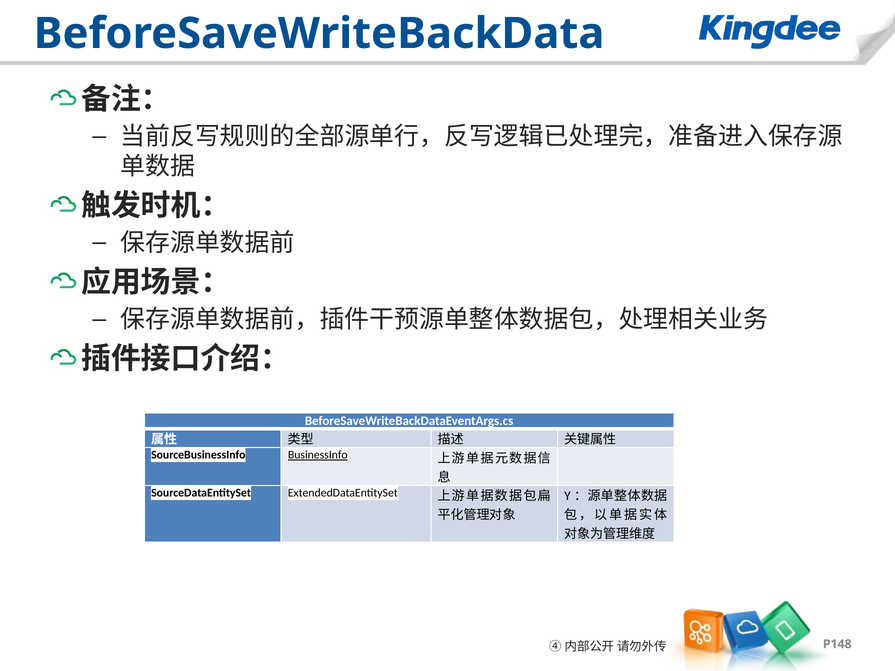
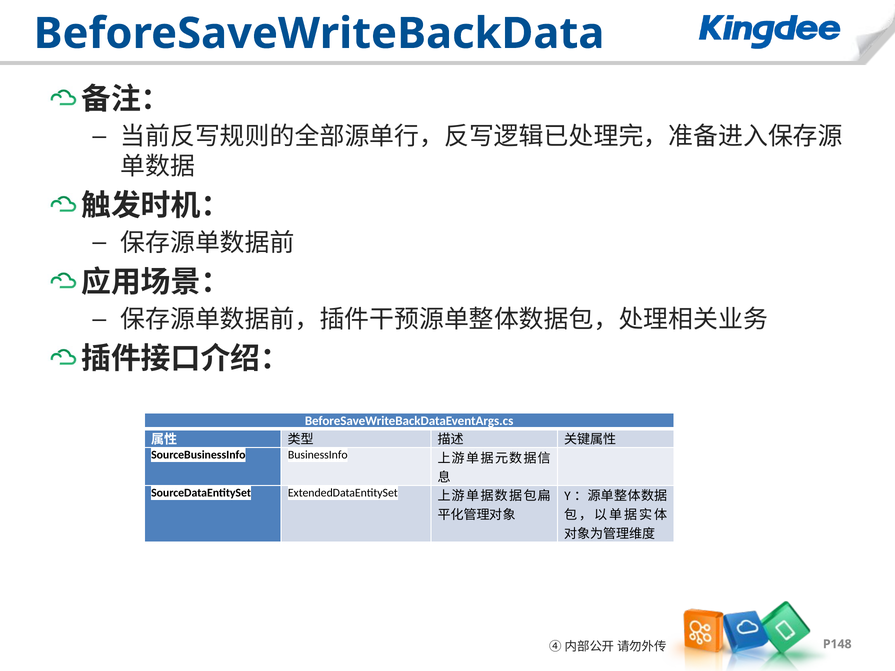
BusinessInfo underline: present -> none (318, 455)
